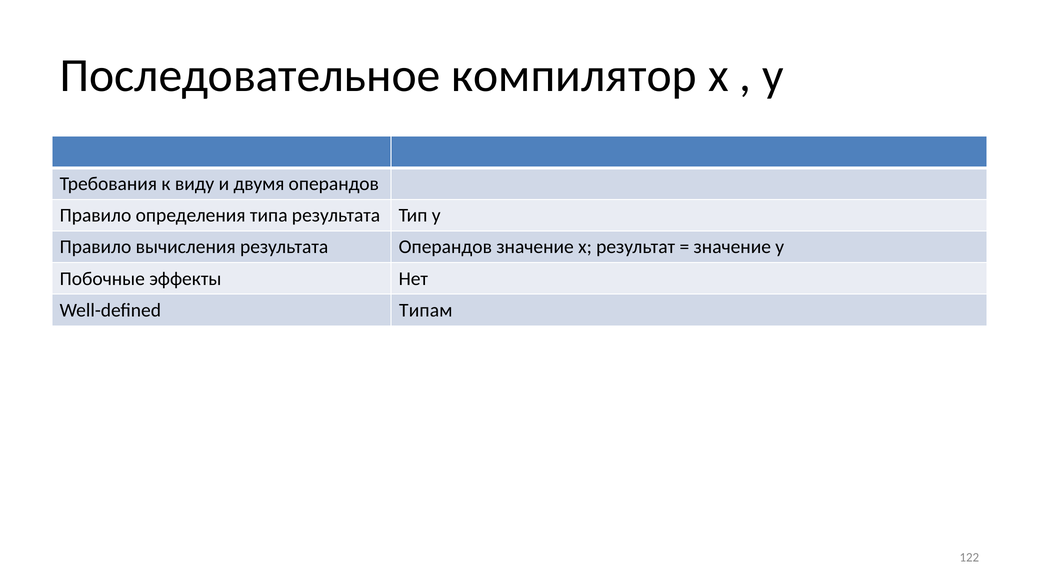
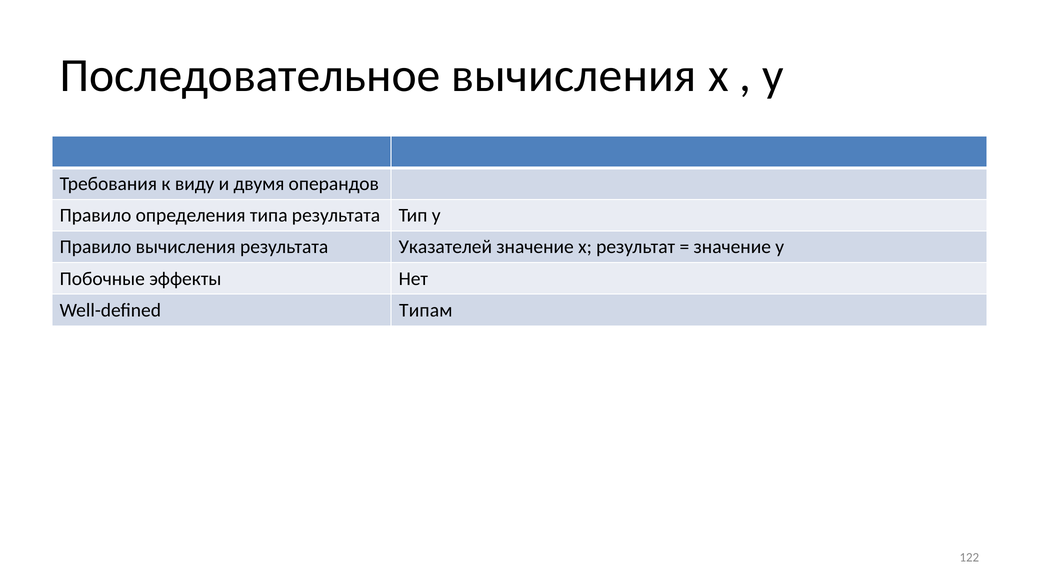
Последовательное компилятор: компилятор -> вычисления (574, 75)
результата Операндов: Операндов -> Указателей (445, 247)
